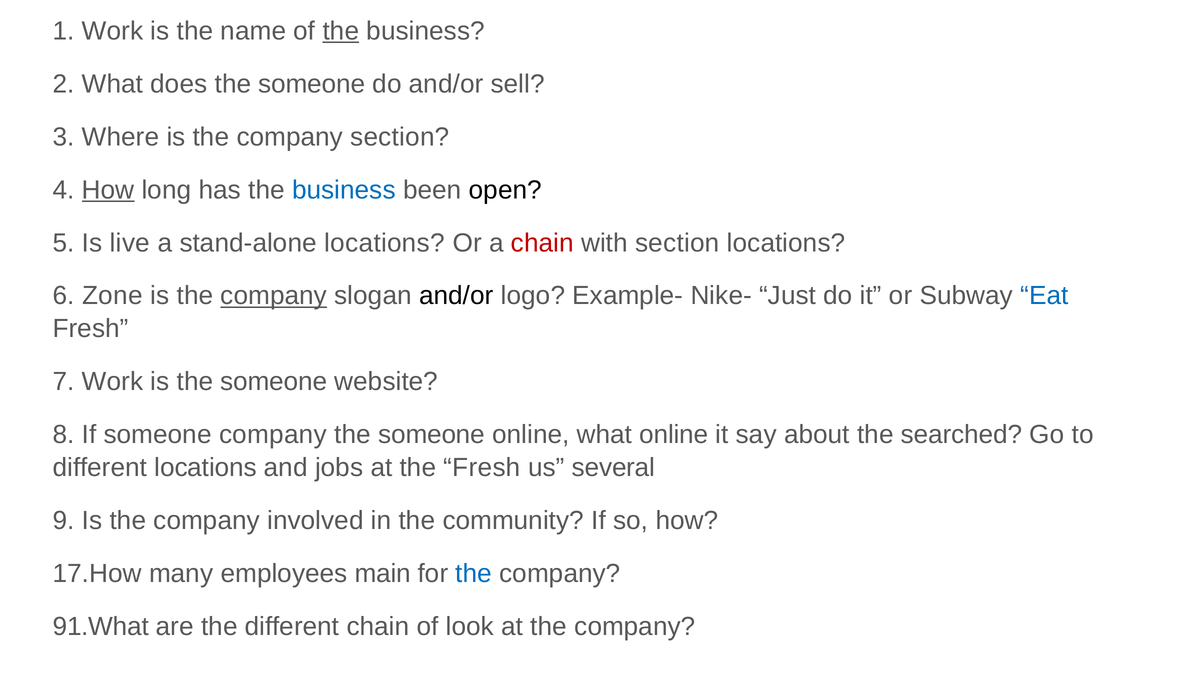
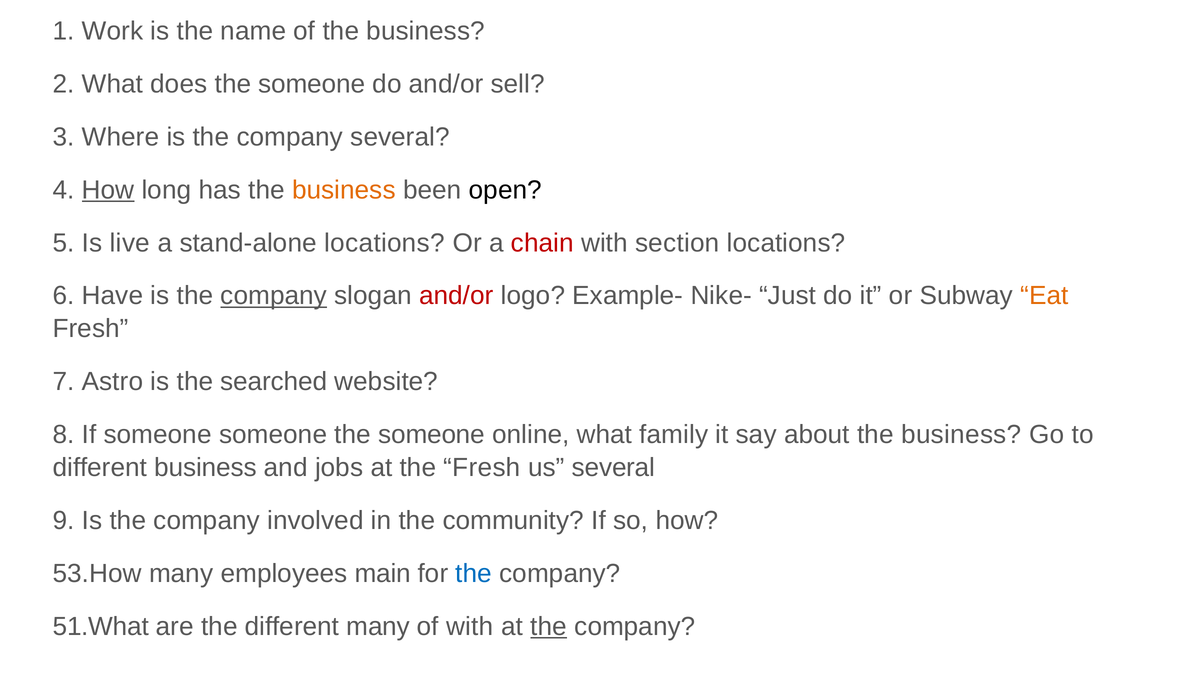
the underline: present -> none (341, 31)
company section: section -> several (400, 137)
business colour: blue -> orange (344, 190)
Zone: Zone -> Have (112, 296)
and/or colour: black -> red (456, 296)
Eat colour: blue -> orange (1044, 296)
7 Work: Work -> Astro (112, 382)
is the someone: someone -> searched (274, 382)
someone company: company -> someone (273, 435)
what online: online -> family (674, 435)
about the searched: searched -> business (961, 435)
different locations: locations -> business (206, 468)
17.How: 17.How -> 53.How (97, 573)
91.What: 91.What -> 51.What (101, 626)
different chain: chain -> many (378, 626)
of look: look -> with (470, 626)
the underline: none -> present (549, 626)
